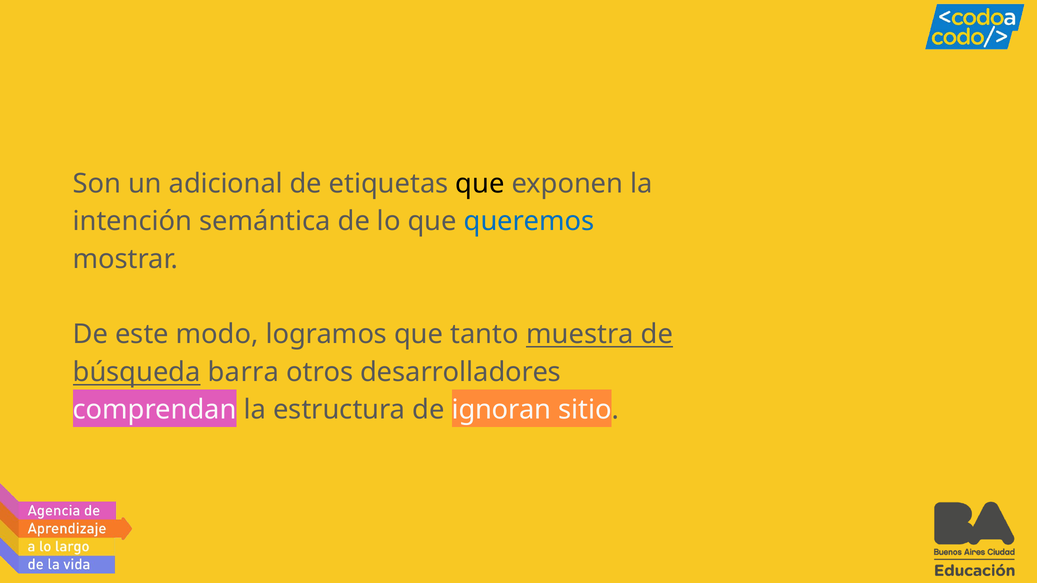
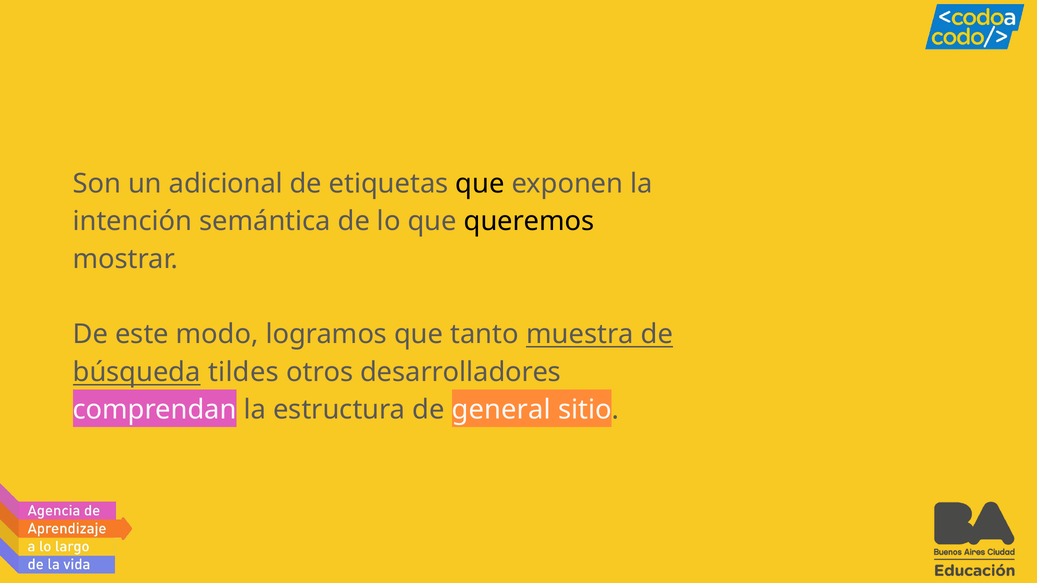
queremos colour: blue -> black (529, 221)
barra: barra -> tildes (243, 372)
ignoran: ignoran -> general (501, 410)
